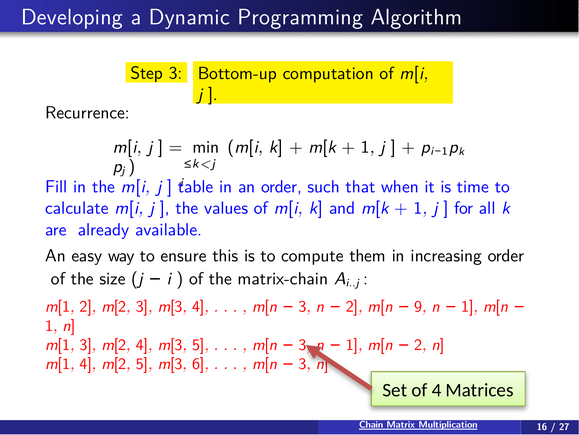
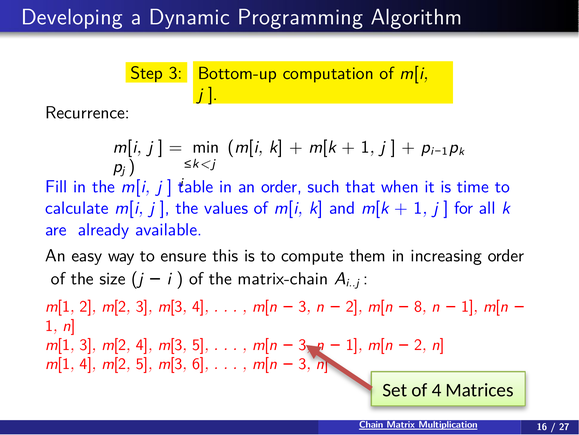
9: 9 -> 8 (418, 306)
